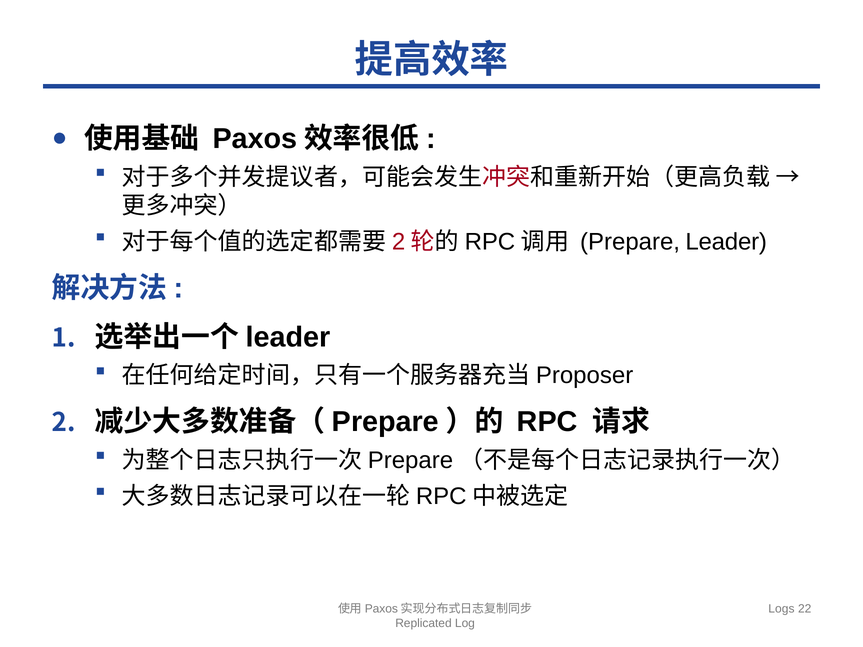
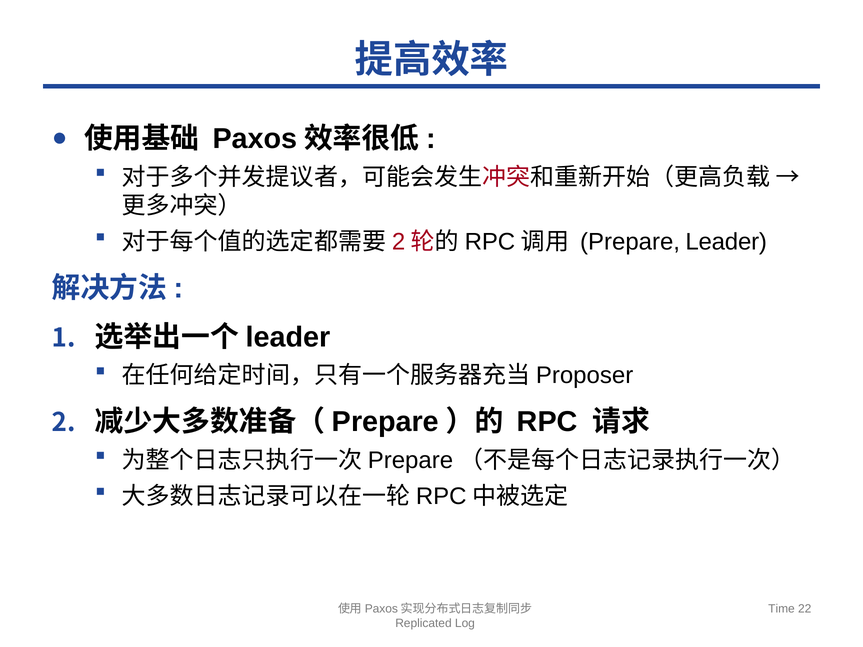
Logs: Logs -> Time (782, 609)
